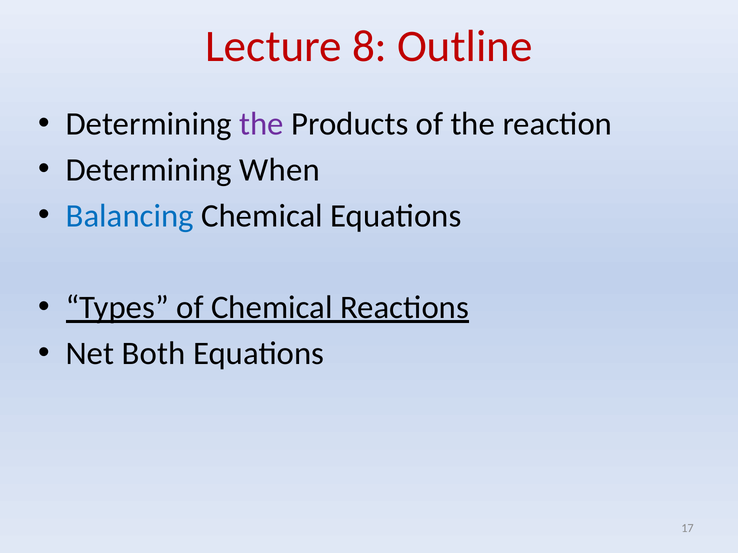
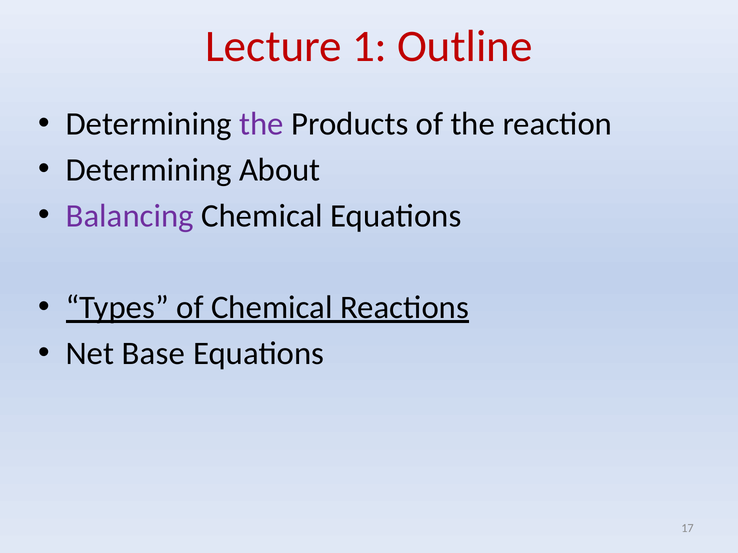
8: 8 -> 1 (369, 46)
When: When -> About (280, 170)
Balancing colour: blue -> purple (130, 216)
Both: Both -> Base (153, 354)
